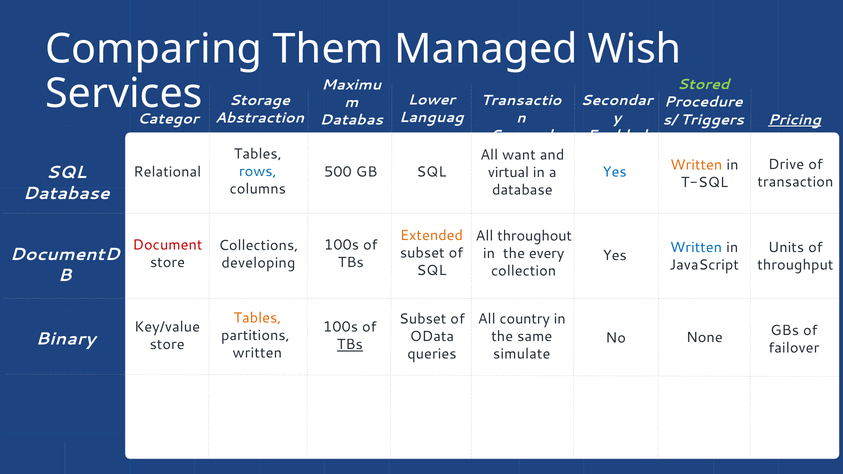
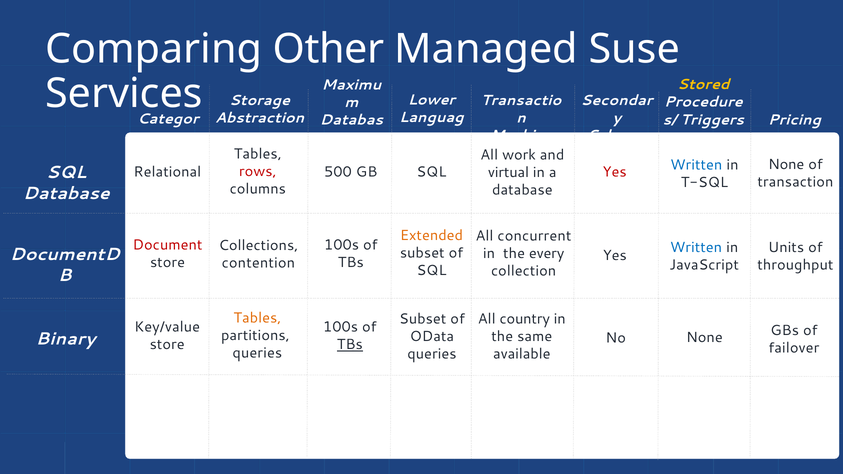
Them: Them -> Other (328, 49)
Wish: Wish -> Suse (634, 49)
Stored colour: light green -> yellow (703, 85)
Pricing underline: present -> none (794, 120)
Secured: Secured -> Machine (521, 135)
Enabled: Enabled -> Schema (617, 135)
want: want -> work (519, 155)
Drive: Drive -> None (786, 165)
Written colour: orange -> blue (696, 165)
rows colour: blue -> red (258, 172)
Yes colour: blue -> red (615, 172)
throughout: throughout -> concurrent (534, 236)
developing: developing -> contention (258, 263)
written: written -> queries (257, 353)
simulate: simulate -> available (522, 354)
